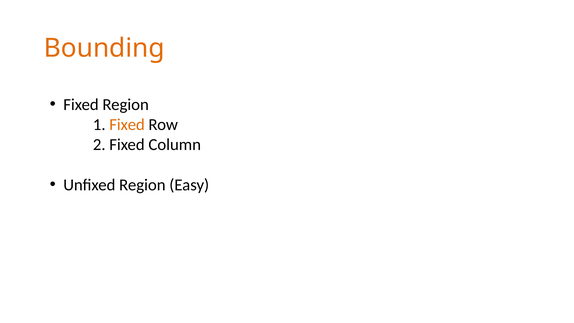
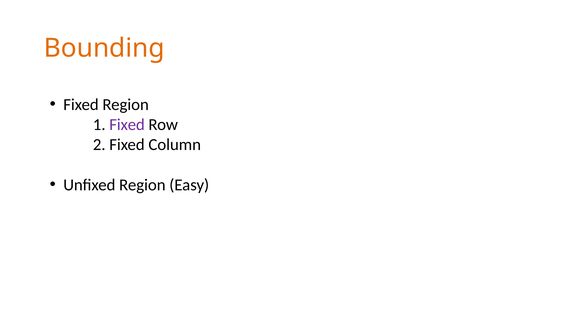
Fixed colour: orange -> purple (127, 125)
